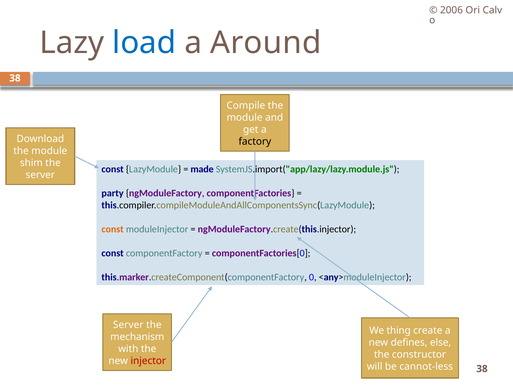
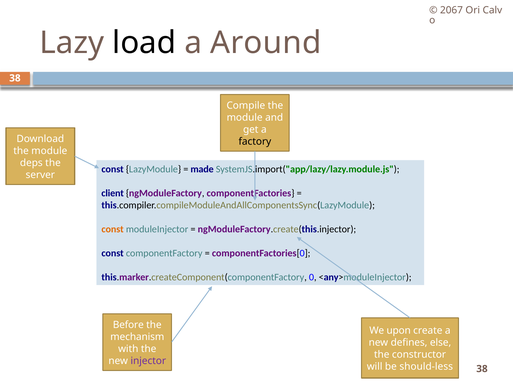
2006: 2006 -> 2067 (451, 10)
load colour: blue -> black (144, 43)
shim: shim -> deps (31, 163)
party: party -> client (113, 193)
Server: Server -> Before (128, 325)
thing: thing -> upon (399, 330)
injector colour: red -> purple (148, 361)
cannot-less: cannot-less -> should-less (426, 366)
